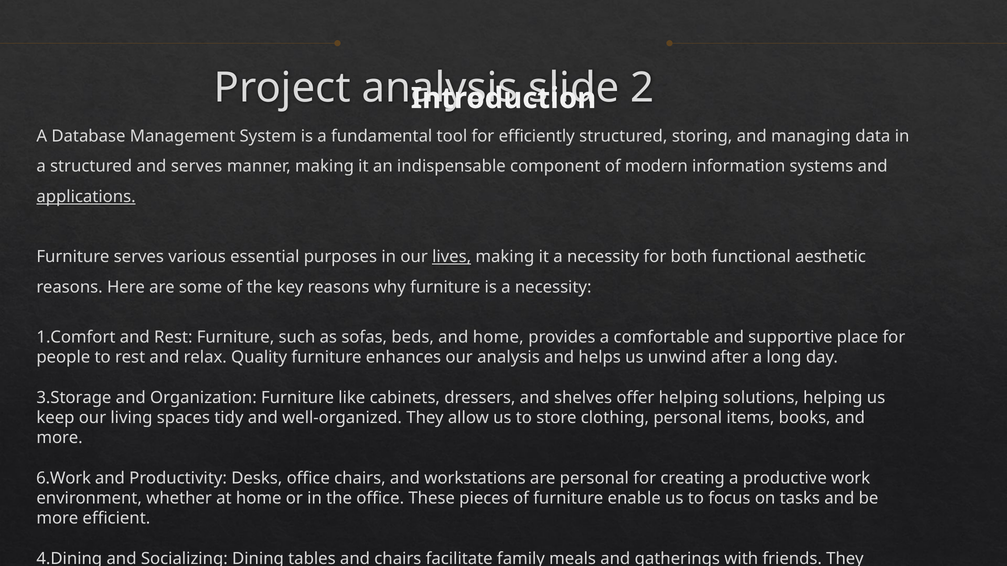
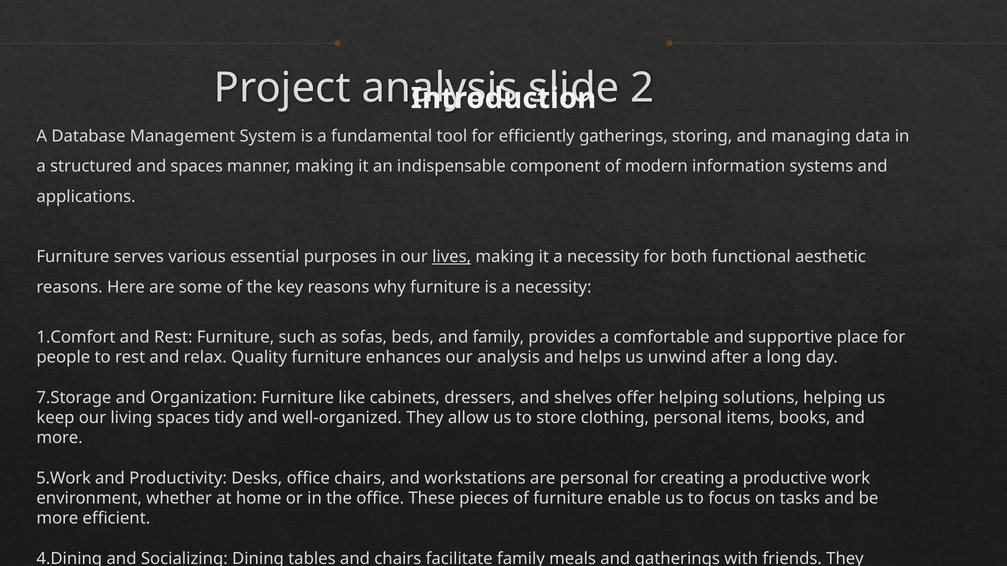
efficiently structured: structured -> gatherings (623, 136)
and serves: serves -> spaces (197, 167)
applications underline: present -> none (86, 197)
and home: home -> family (498, 338)
3.Storage: 3.Storage -> 7.Storage (74, 398)
6.Work: 6.Work -> 5.Work (64, 479)
